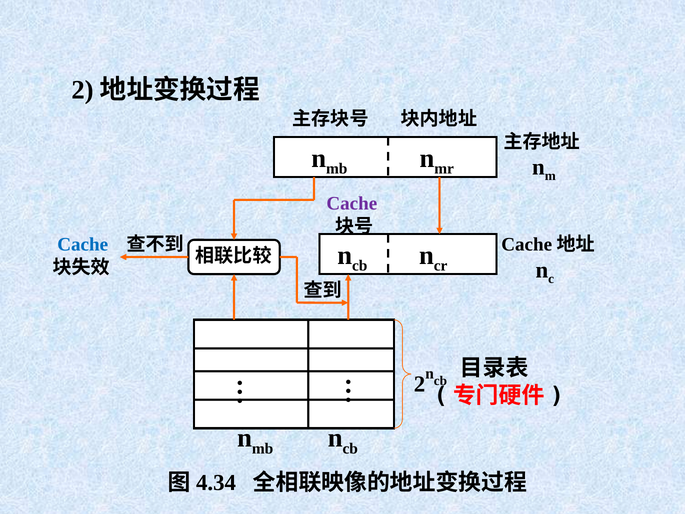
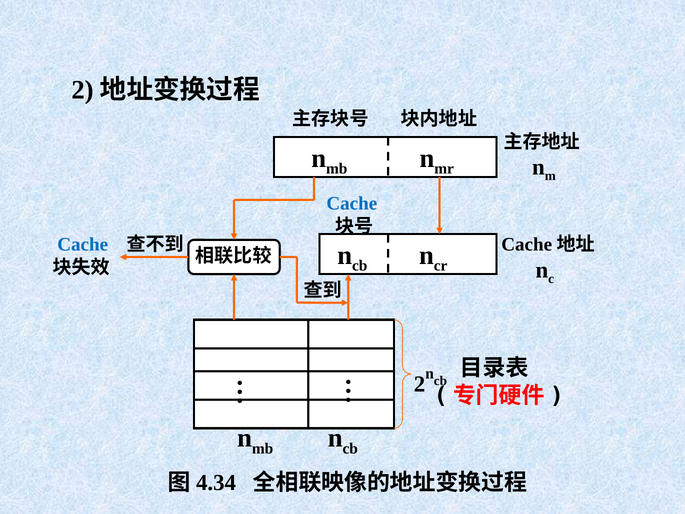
Cache colour: purple -> blue (352, 203)
